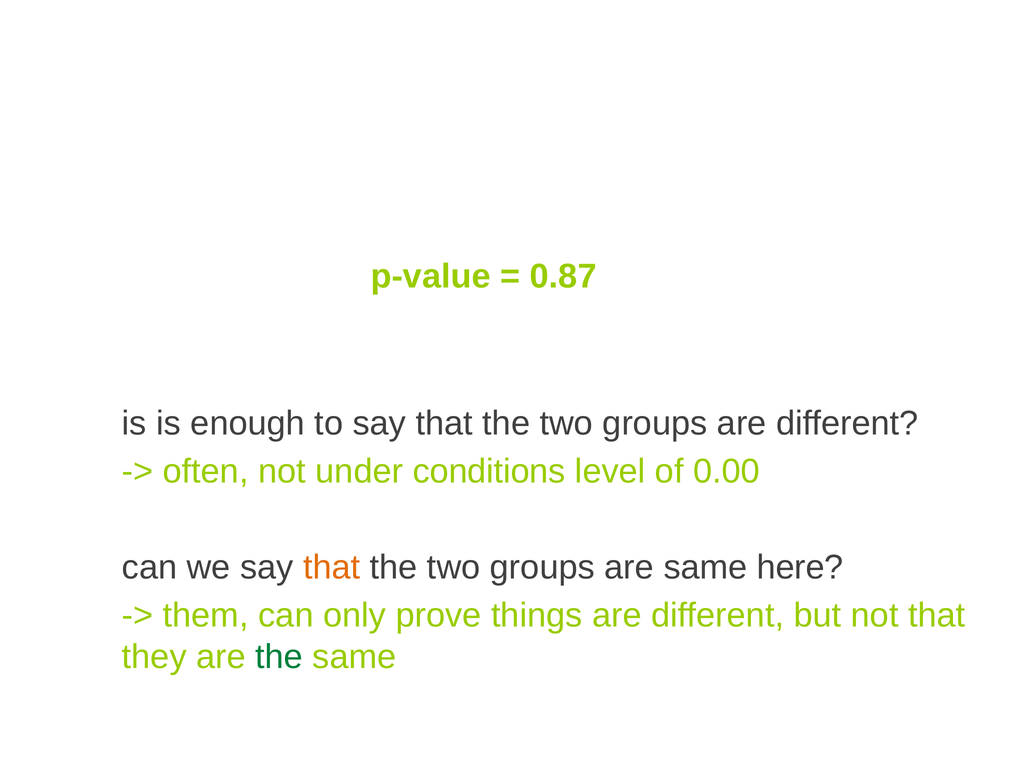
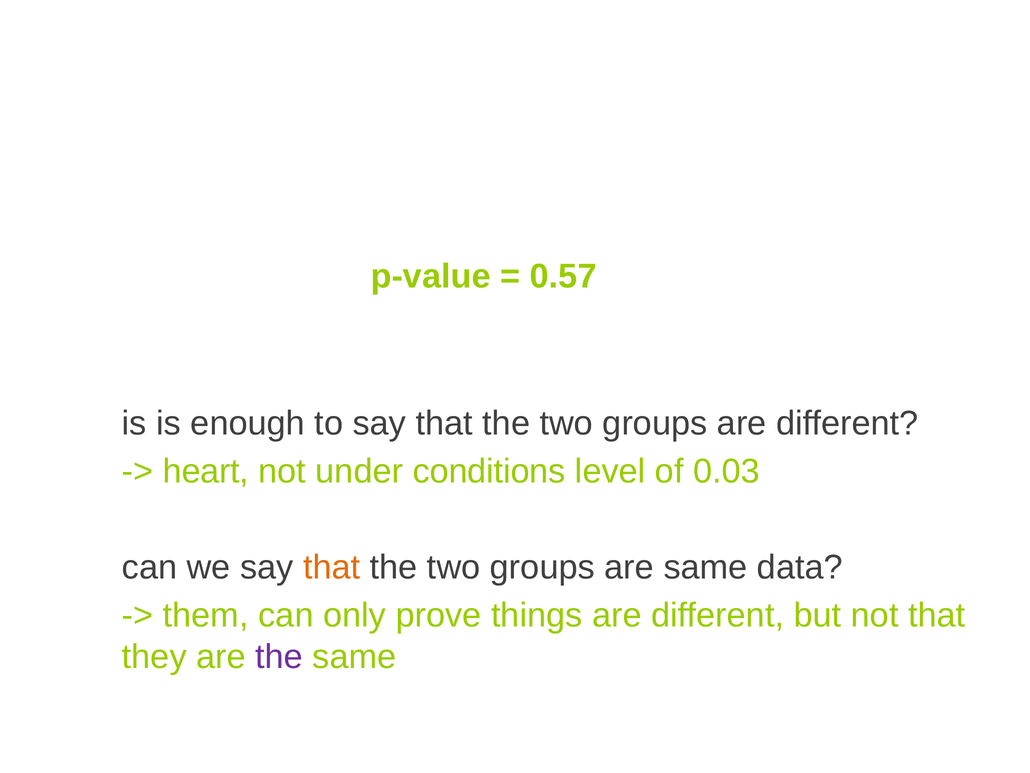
0.87: 0.87 -> 0.57 (563, 276)
often: often -> heart (206, 471)
0.00: 0.00 -> 0.03 (726, 471)
here: here -> data (800, 567)
the colour: green -> purple (279, 656)
